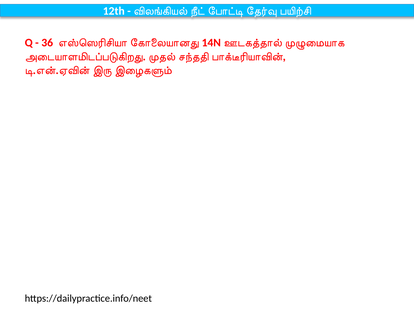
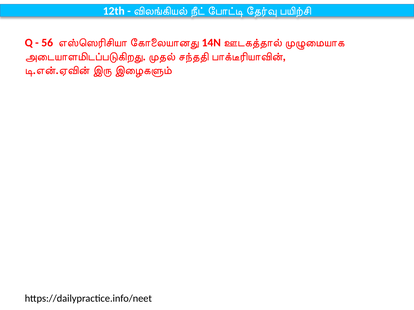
36: 36 -> 56 (47, 43)
